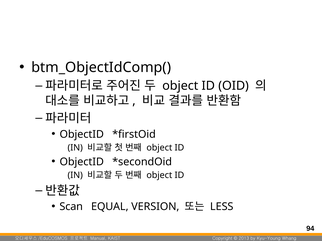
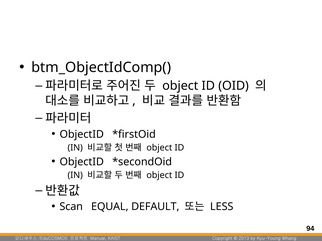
VERSION: VERSION -> DEFAULT (155, 207)
